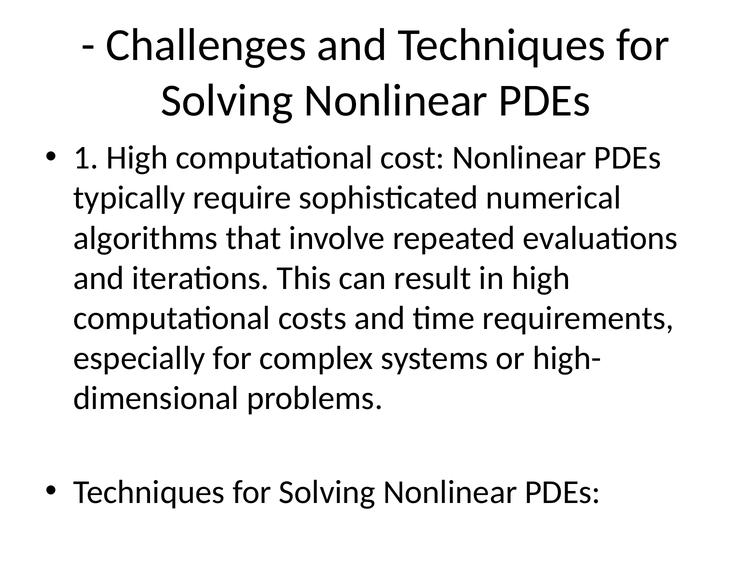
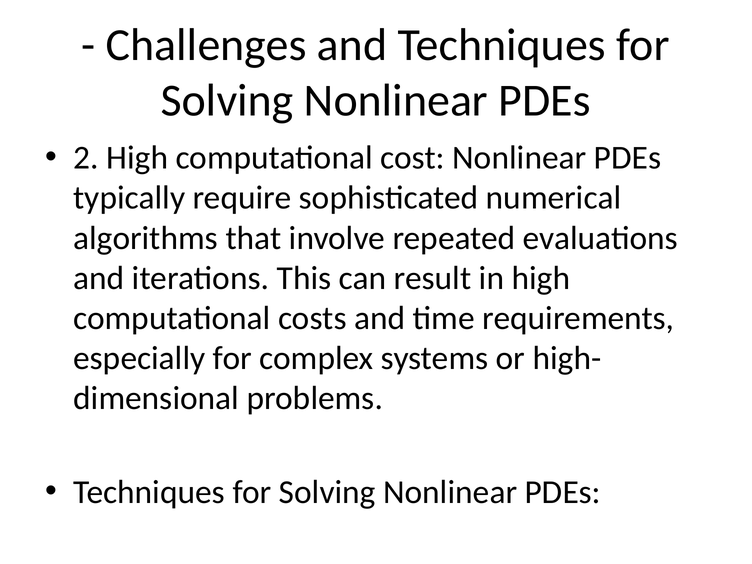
1: 1 -> 2 (86, 158)
